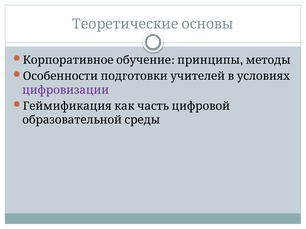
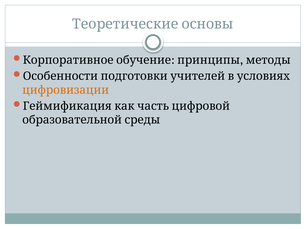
цифровизации colour: purple -> orange (66, 90)
